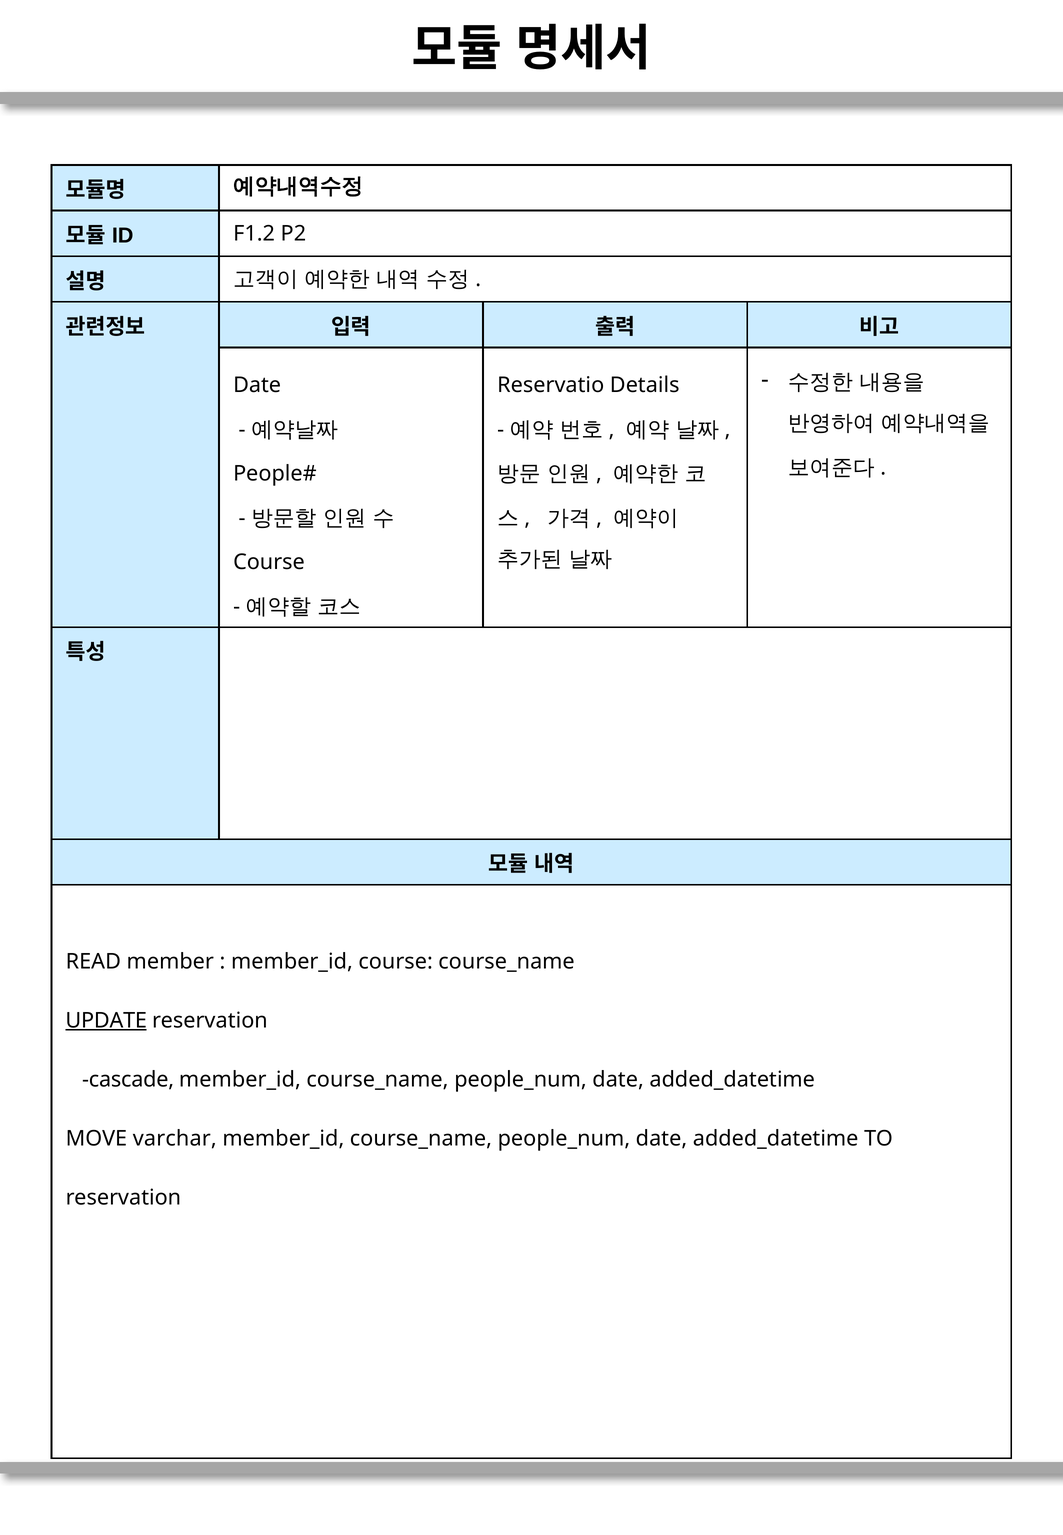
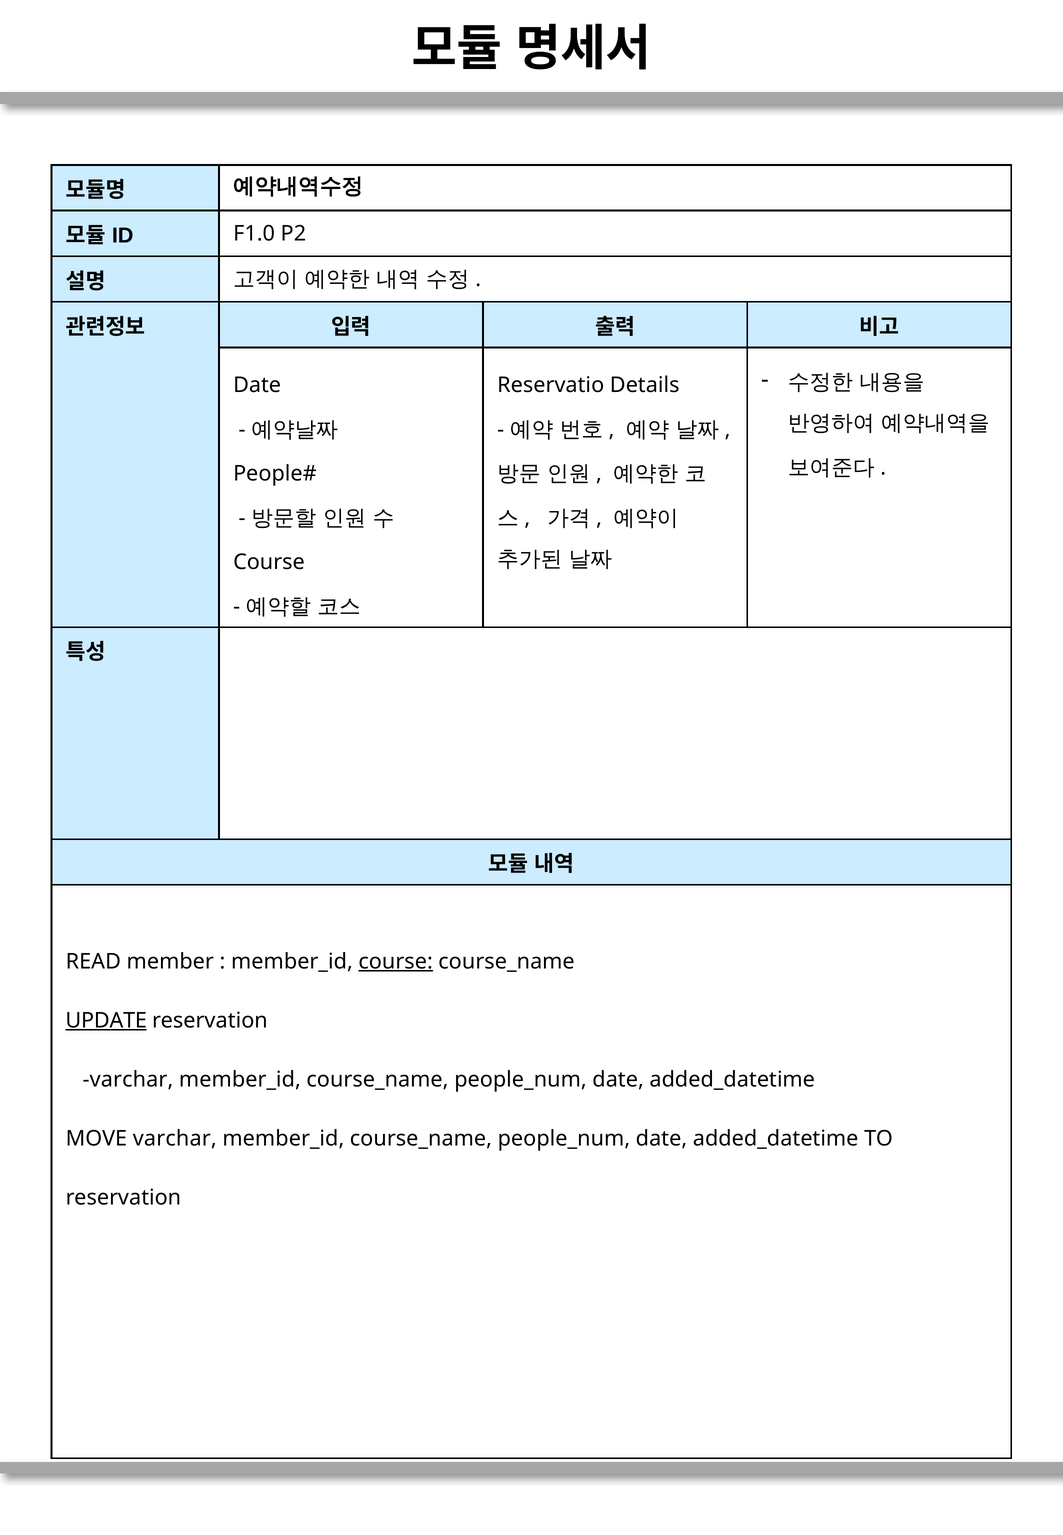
F1.2: F1.2 -> F1.0 (254, 234)
course underline: none -> present (396, 962)
cascade: cascade -> varchar (128, 1080)
